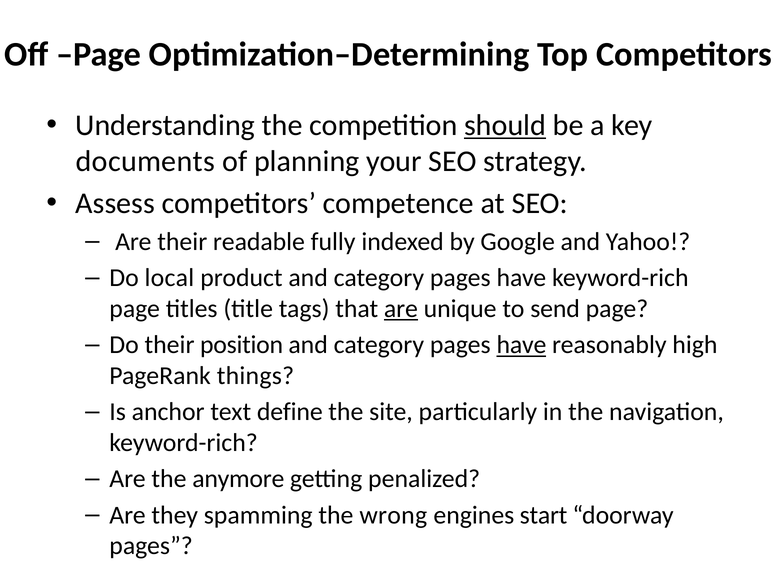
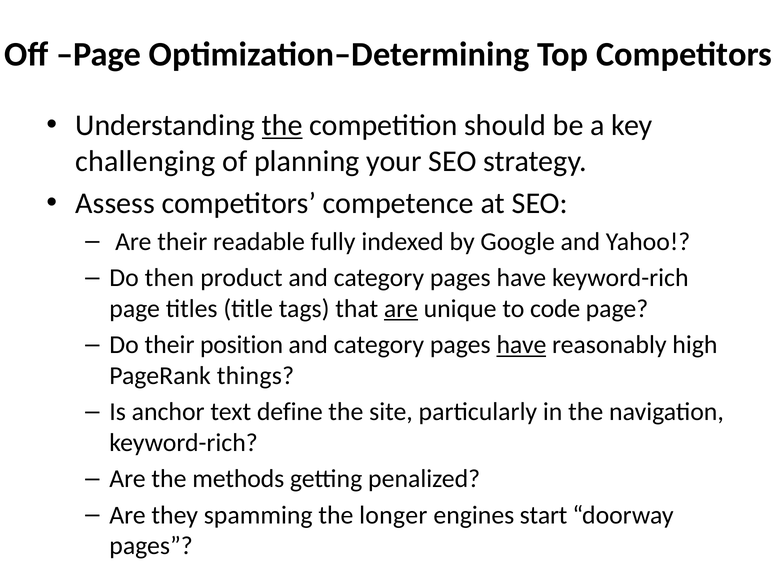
the underline: none -> present (282, 125)
should underline: present -> none (505, 125)
documents: documents -> challenging (145, 161)
local: local -> then (169, 278)
send: send -> code (555, 309)
anymore: anymore -> methods (238, 479)
wrong: wrong -> longer (393, 515)
